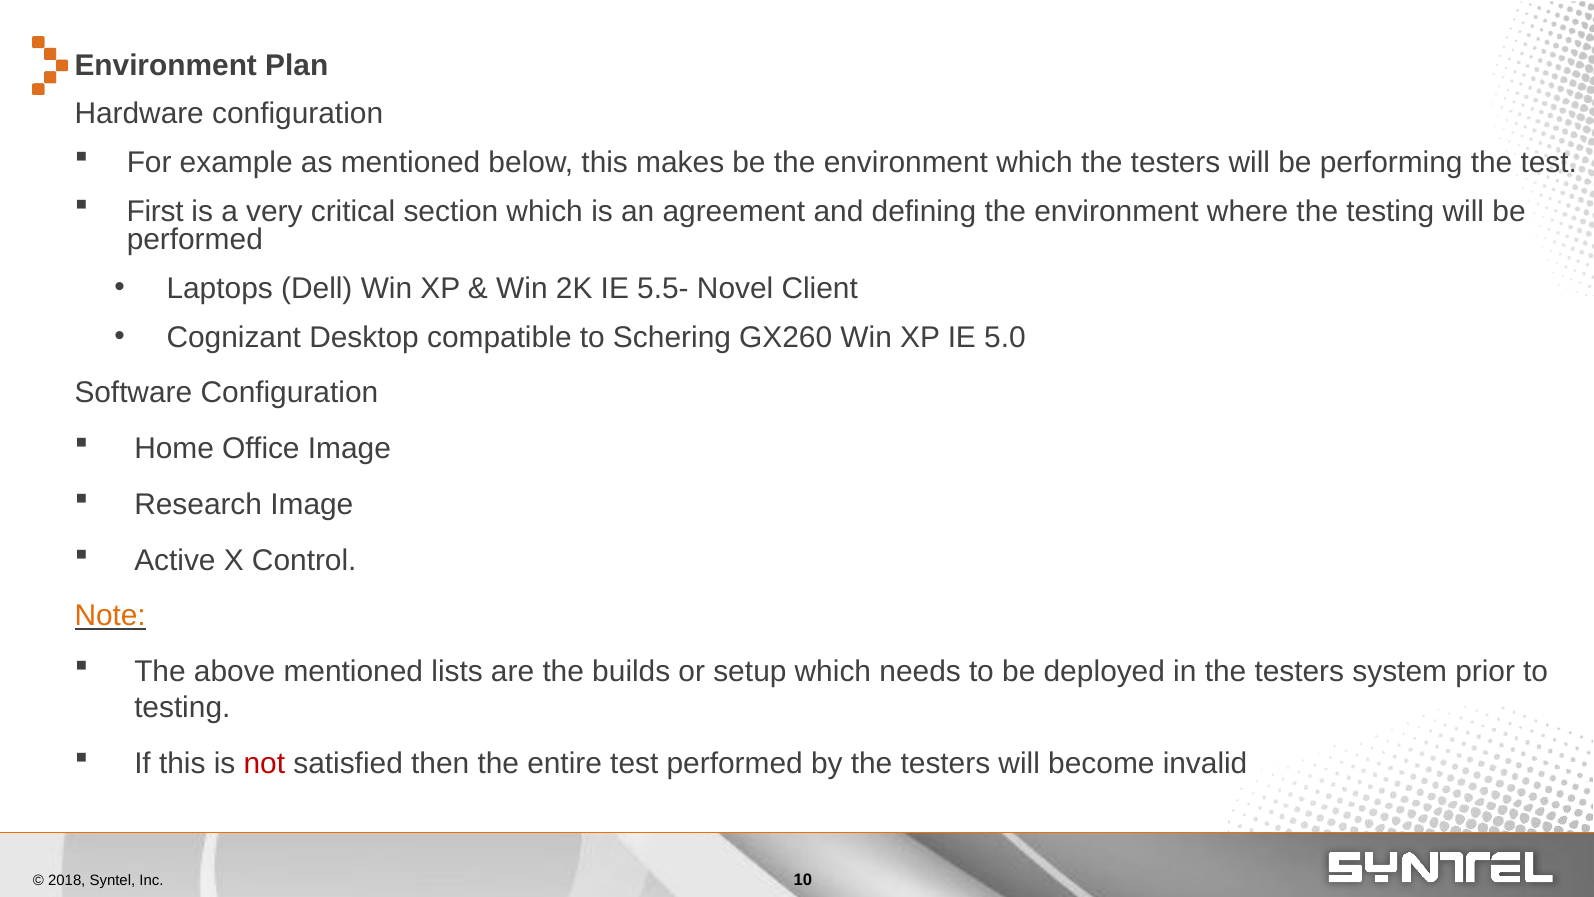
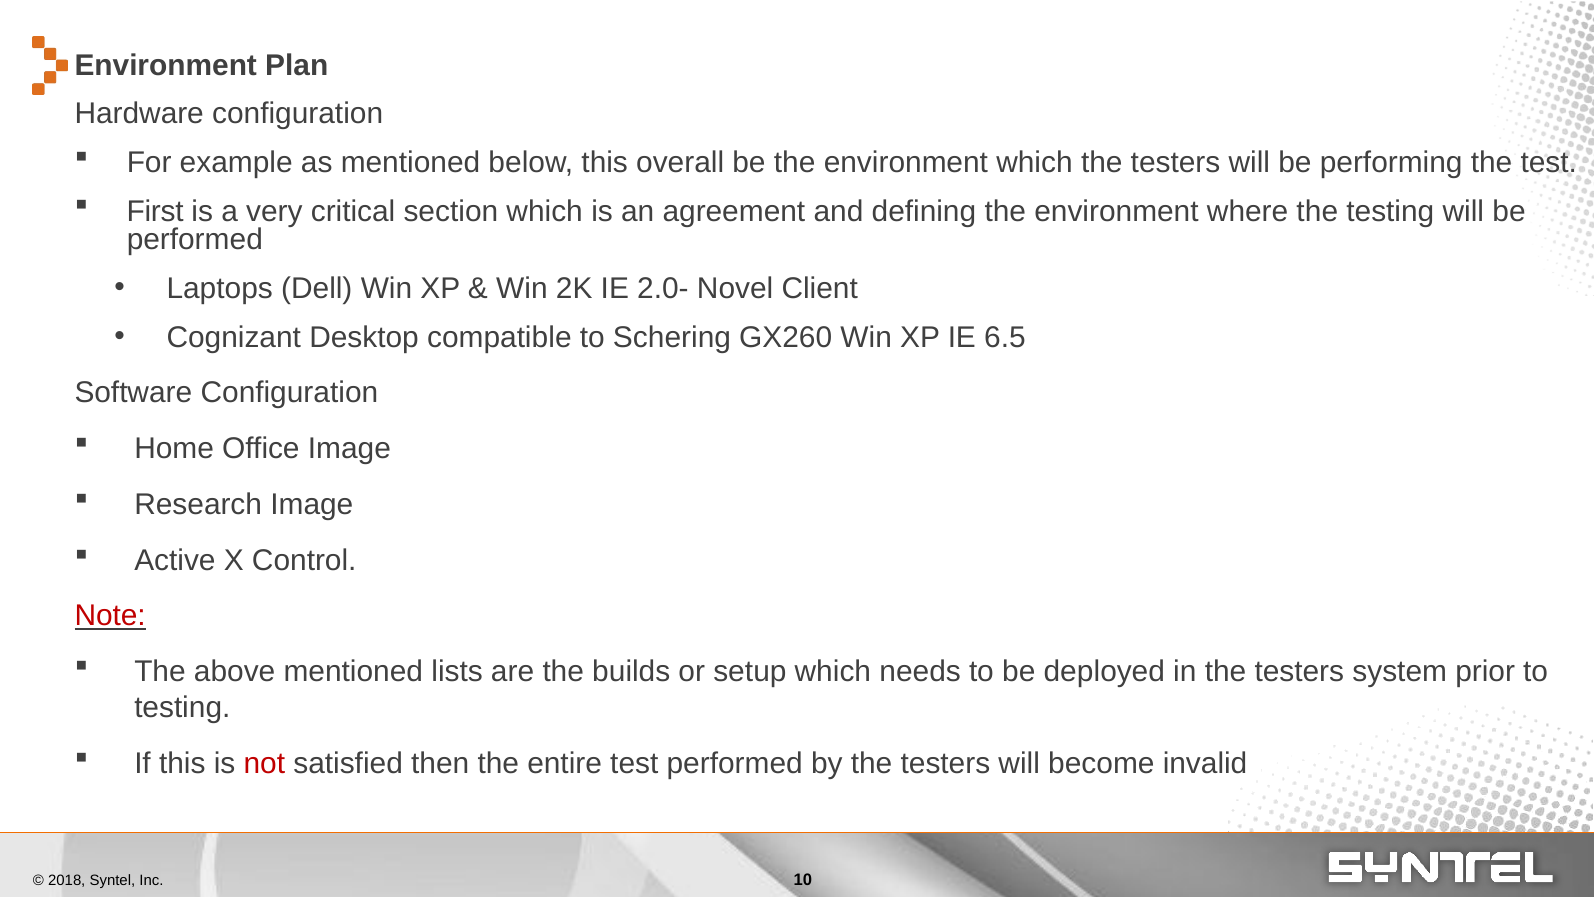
makes: makes -> overall (680, 163)
5.5-: 5.5- -> 2.0- (663, 288)
5.0: 5.0 -> 6.5 (1005, 337)
Note colour: orange -> red (110, 616)
